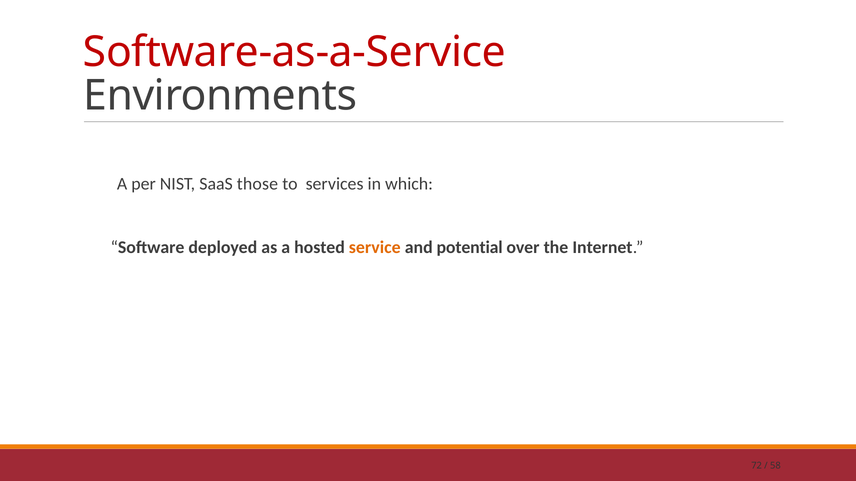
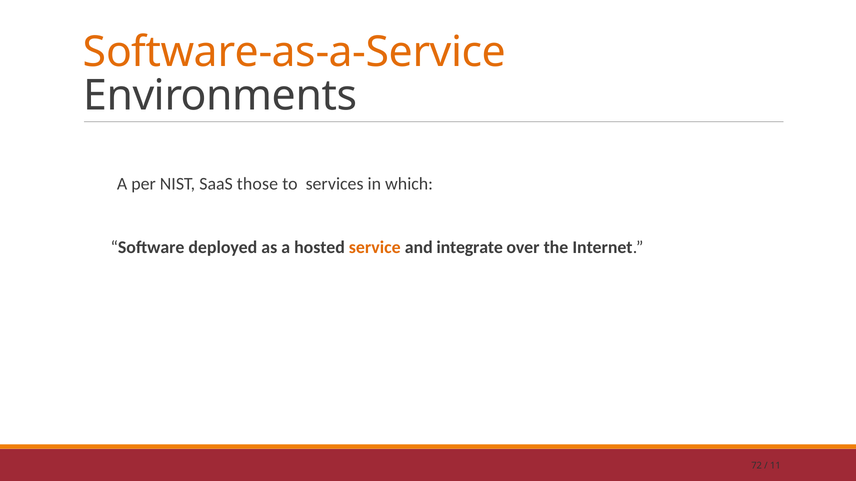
Software-as-a-Service colour: red -> orange (294, 52)
potential: potential -> integrate (470, 247)
58: 58 -> 11 (775, 466)
